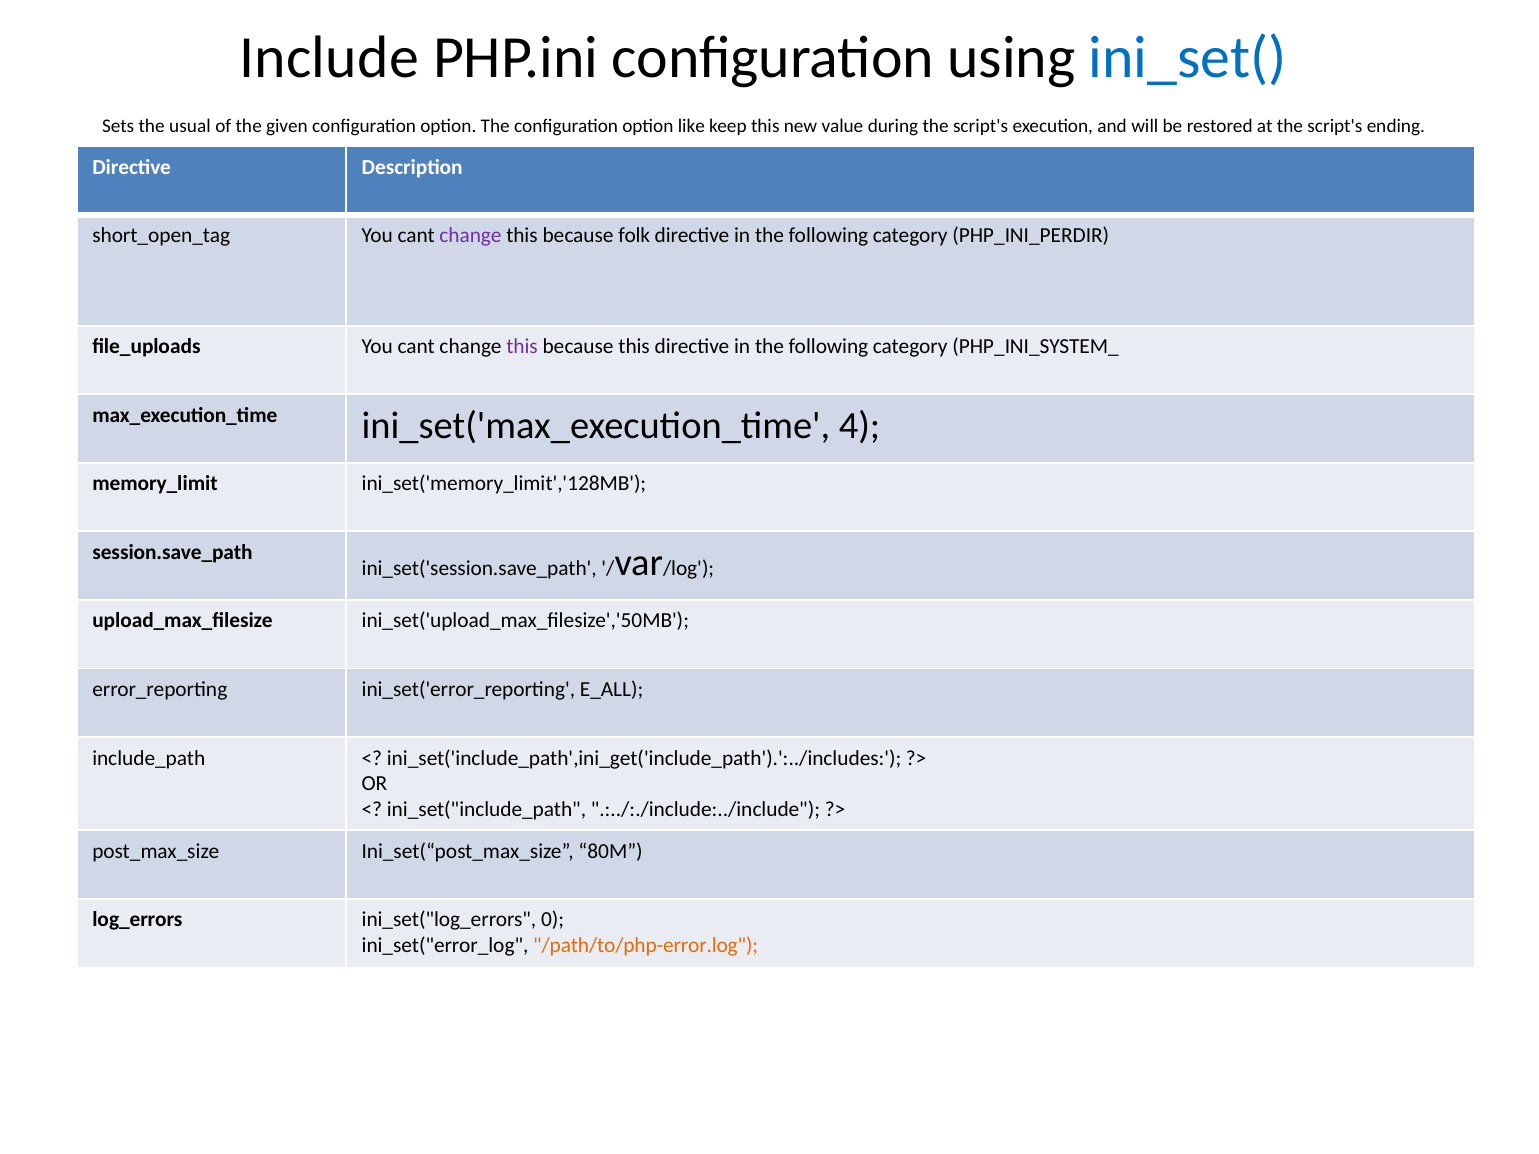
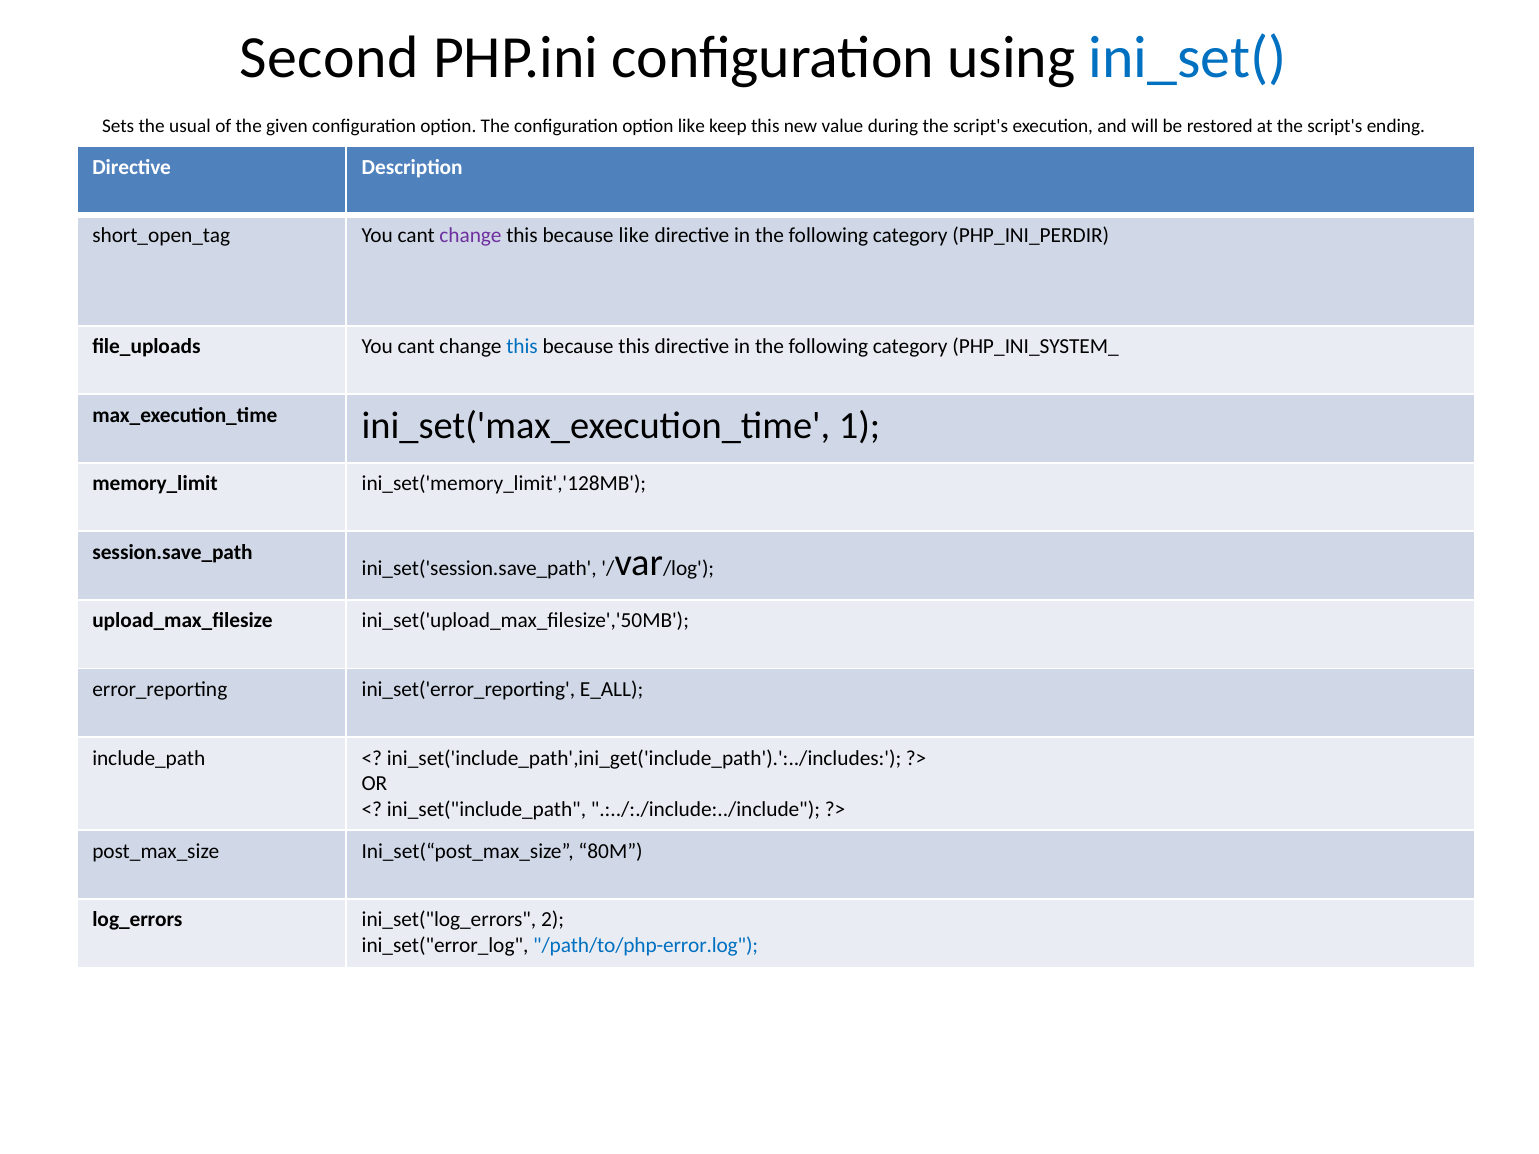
Include: Include -> Second (329, 58)
because folk: folk -> like (634, 236)
this colour: purple -> blue (522, 347)
4: 4 -> 1 (860, 426)
0: 0 -> 2 (553, 920)
/path/to/php-error.log colour: orange -> blue (646, 946)
